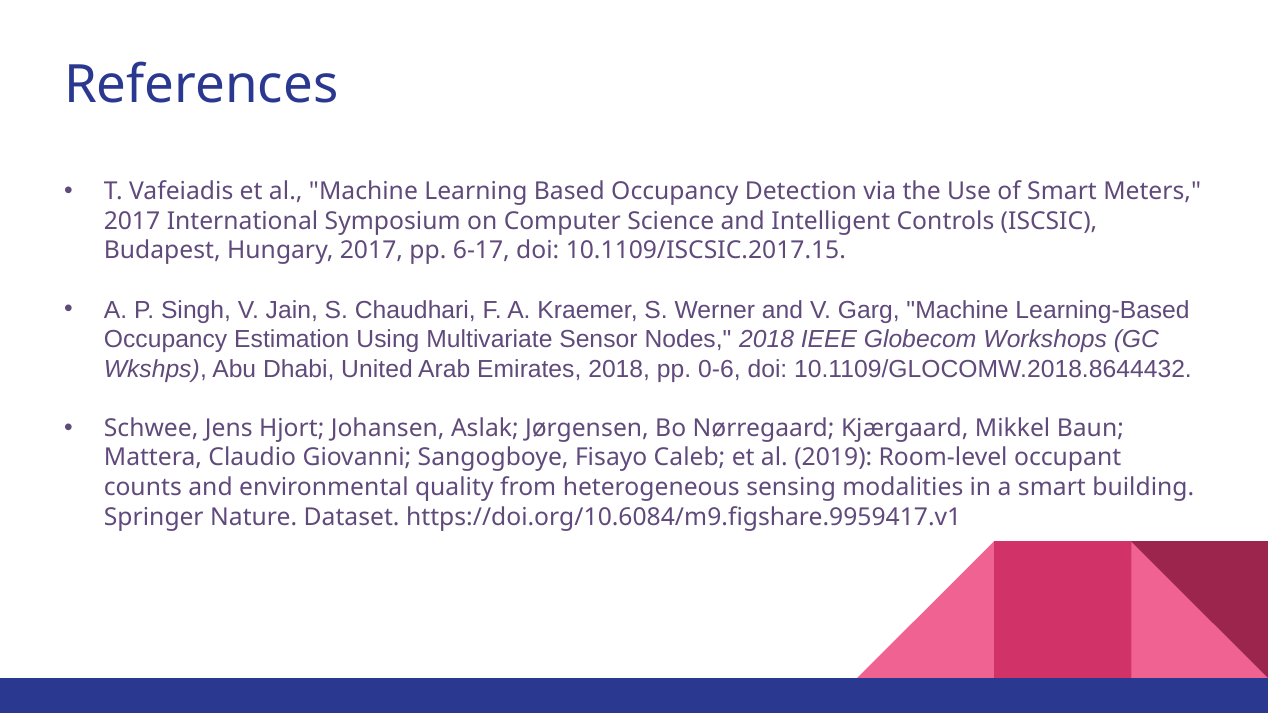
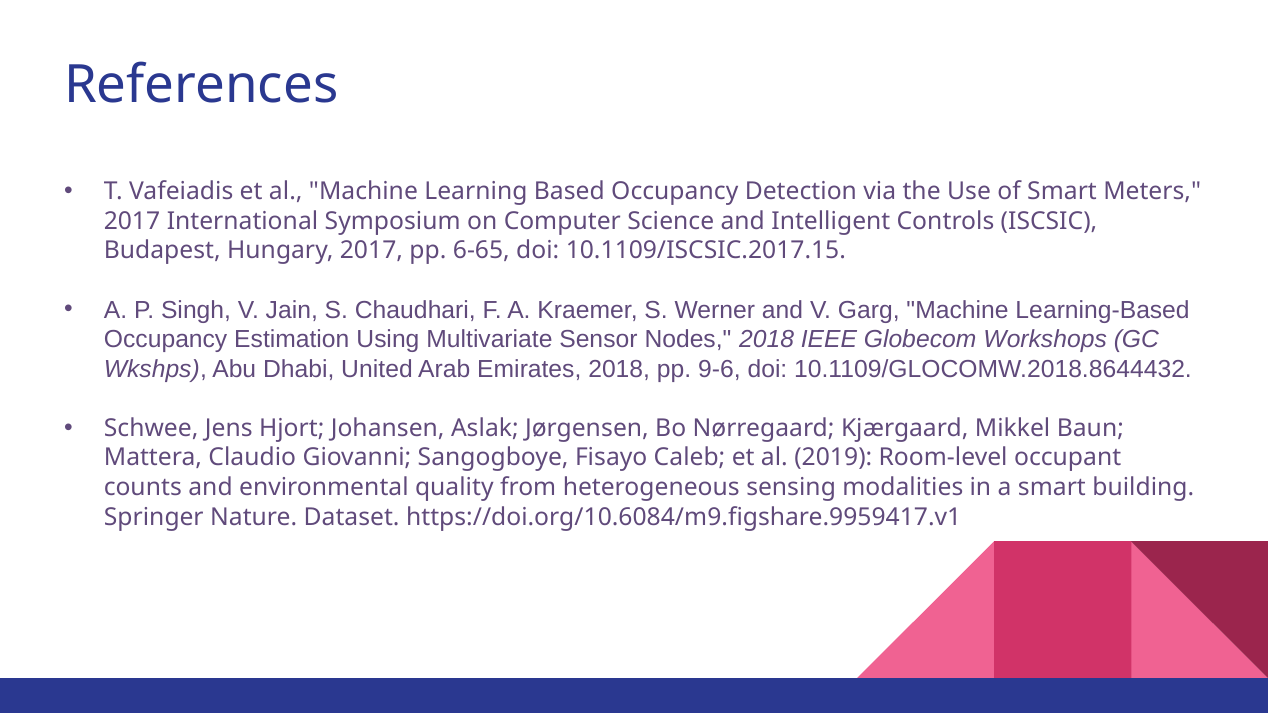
6-17: 6-17 -> 6-65 (481, 251)
0-6: 0-6 -> 9-6 (719, 369)
